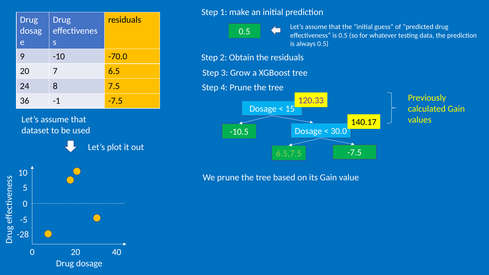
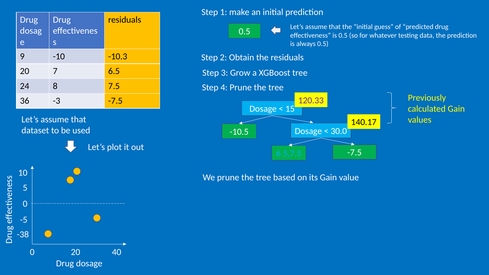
-70.0: -70.0 -> -10.3 (118, 56)
-1: -1 -> -3 (57, 101)
6.5,7.5 colour: light green -> light blue (289, 154)
-28: -28 -> -38 (23, 234)
